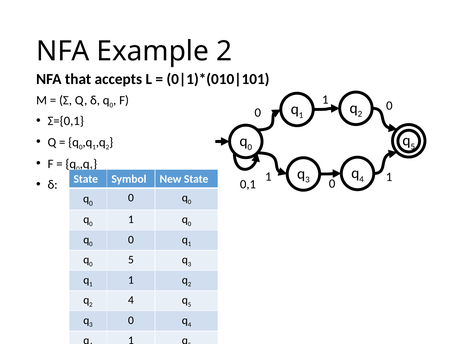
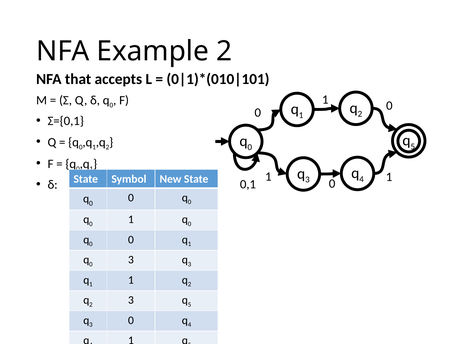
0 5: 5 -> 3 (131, 259)
2 4: 4 -> 3 (131, 300)
